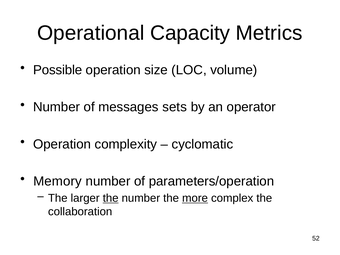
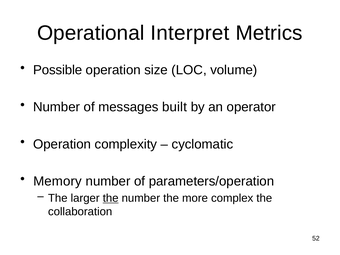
Capacity: Capacity -> Interpret (190, 33)
sets: sets -> built (175, 107)
more underline: present -> none (195, 198)
